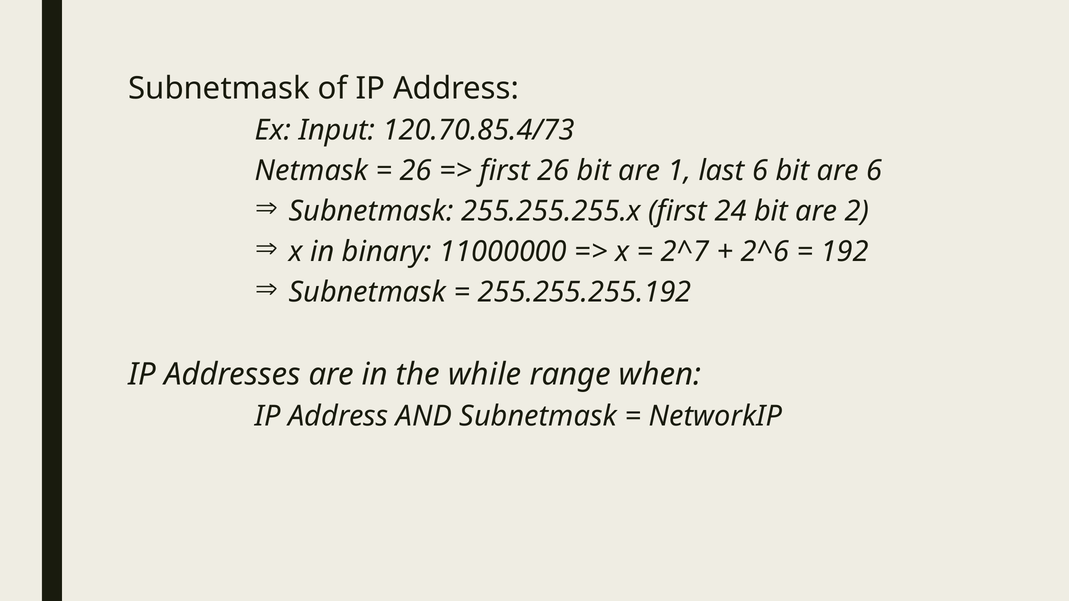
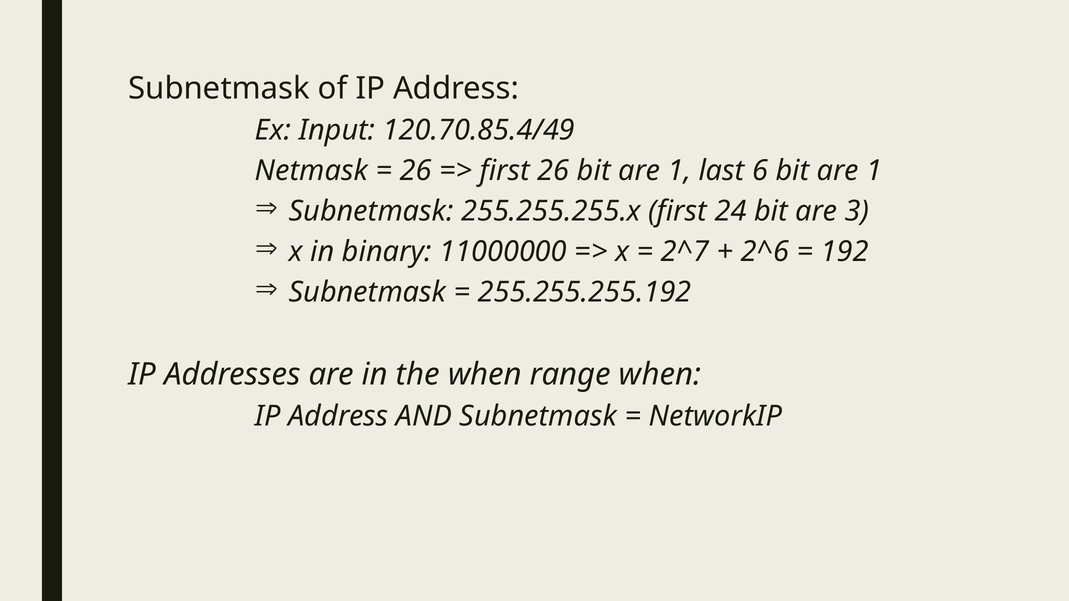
120.70.85.4/73: 120.70.85.4/73 -> 120.70.85.4/49 (479, 130)
6 bit are 6: 6 -> 1 (874, 171)
2: 2 -> 3 (857, 211)
the while: while -> when (485, 374)
